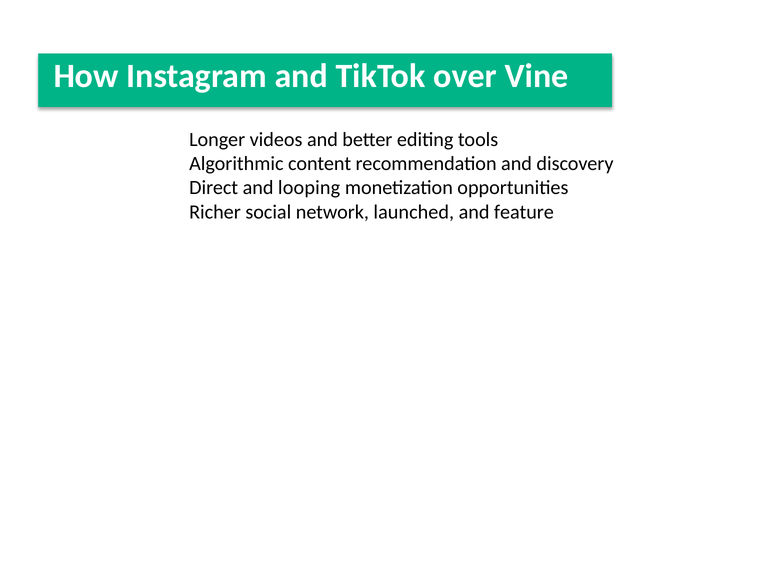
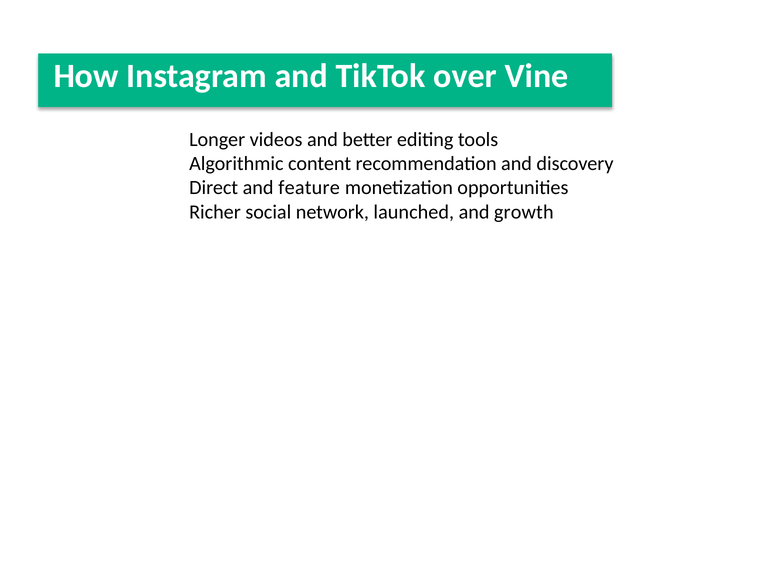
looping: looping -> feature (309, 188)
feature: feature -> growth (524, 212)
